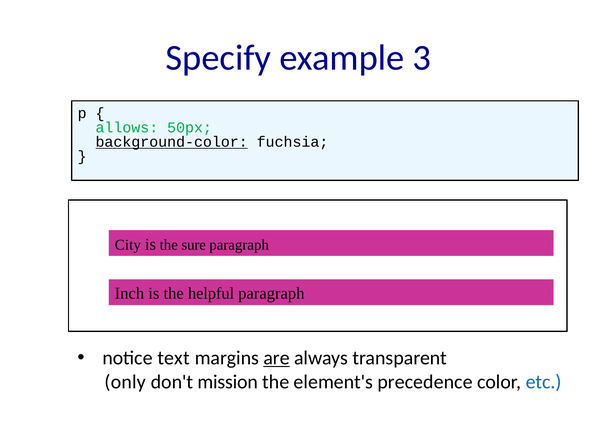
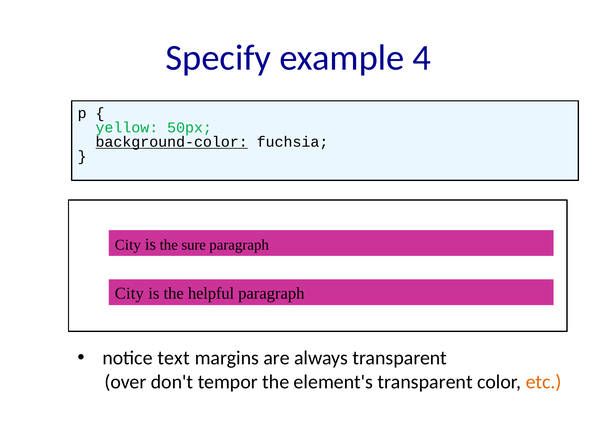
3: 3 -> 4 (422, 58)
allows: allows -> yellow (127, 128)
Inch: Inch -> City (129, 293)
are underline: present -> none (277, 358)
only: only -> over (125, 382)
mission: mission -> tempor (228, 382)
element's precedence: precedence -> transparent (425, 382)
etc colour: blue -> orange (544, 382)
